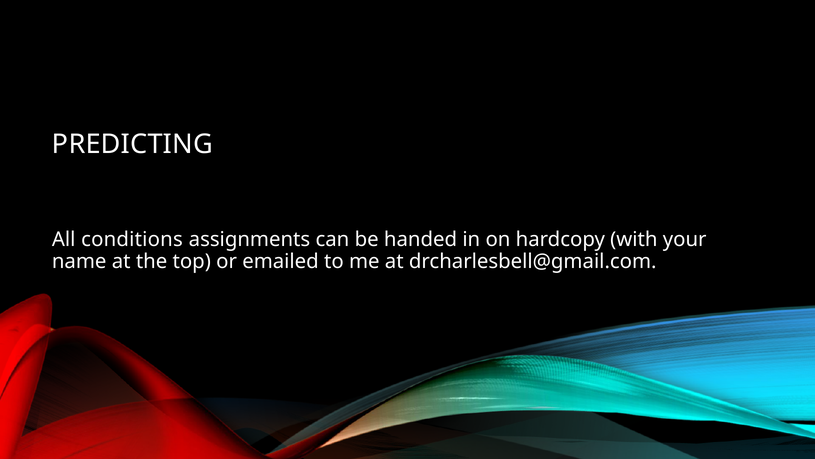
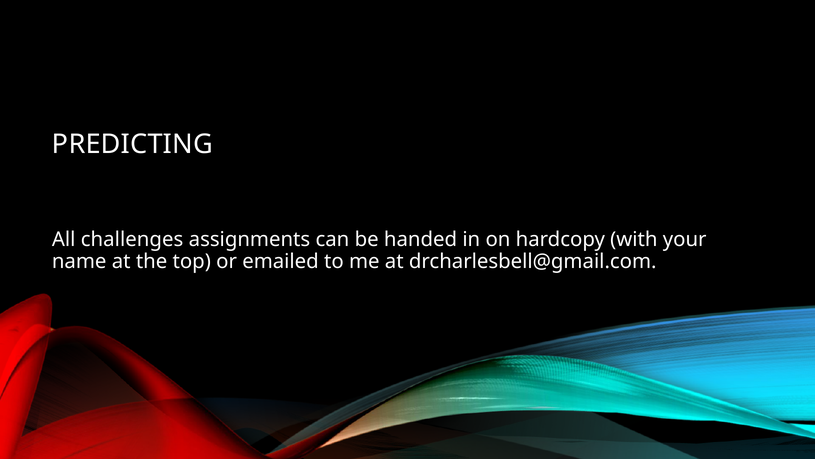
conditions: conditions -> challenges (132, 239)
